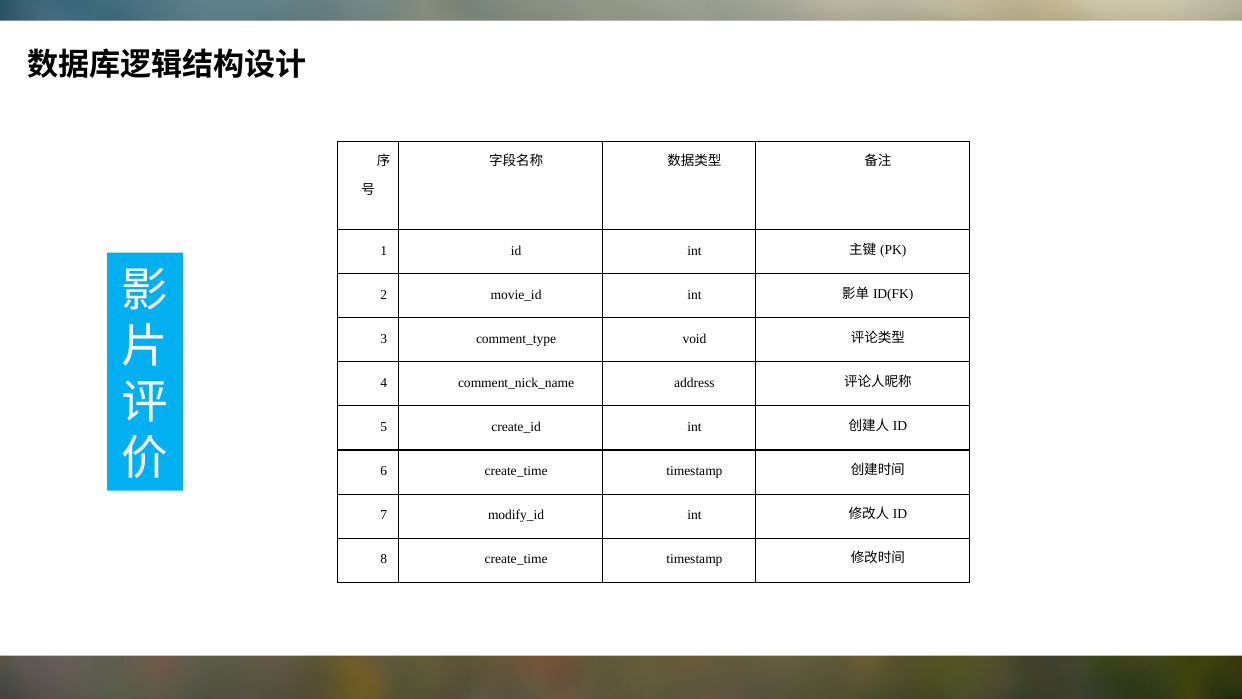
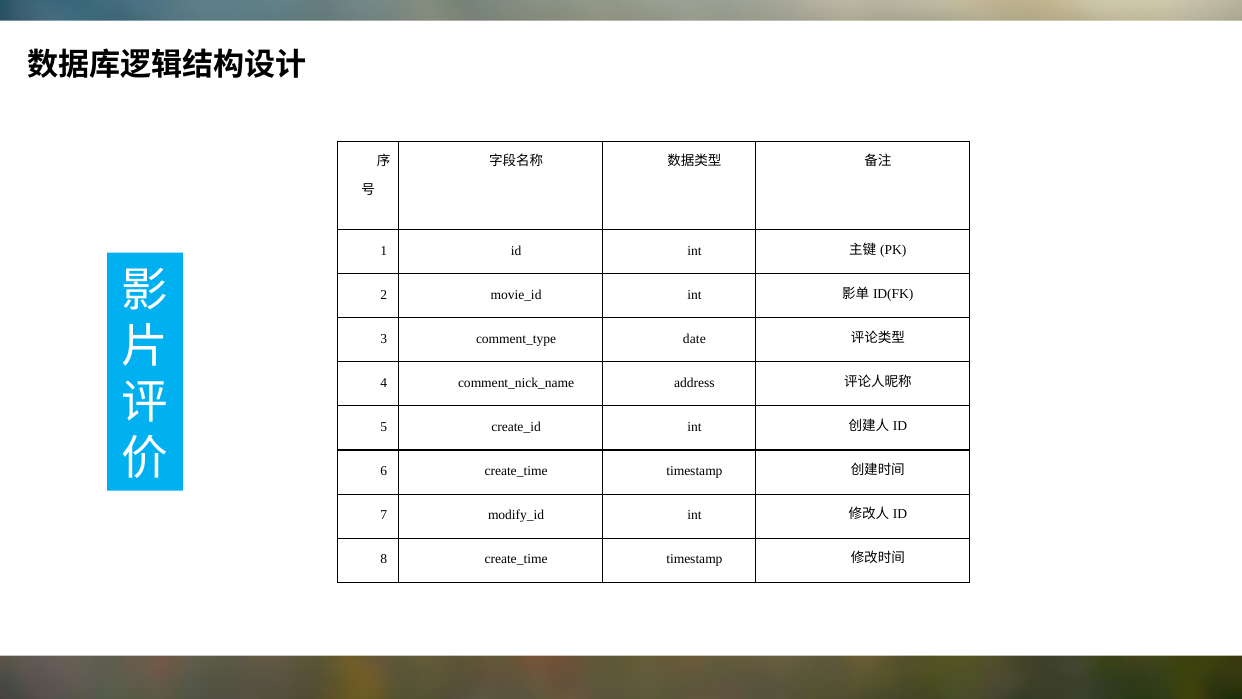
void: void -> date (694, 339)
